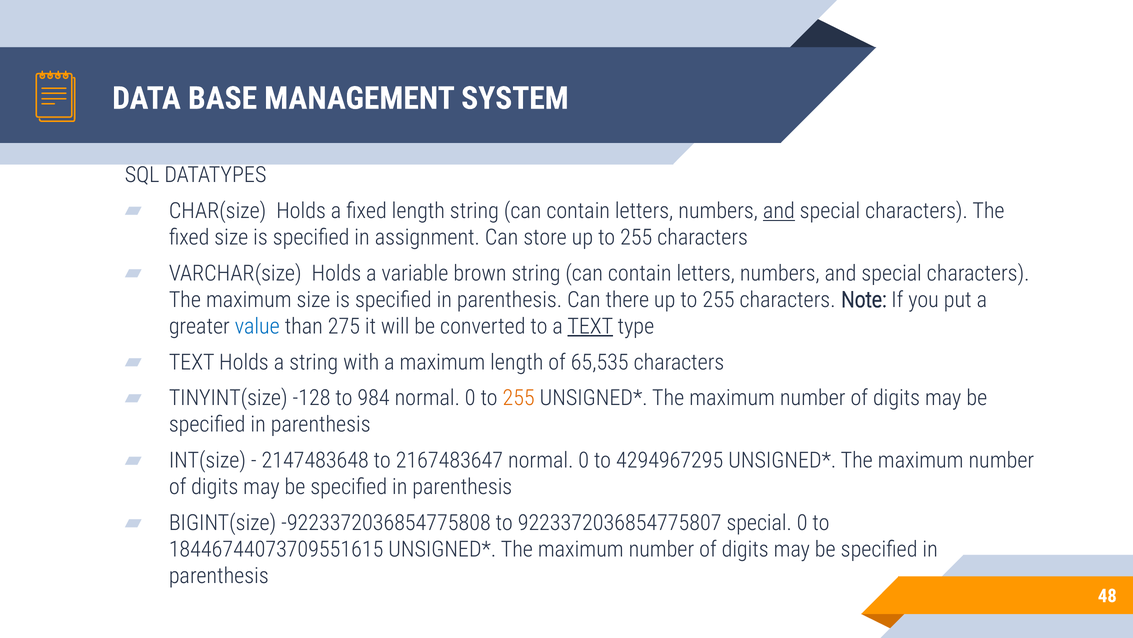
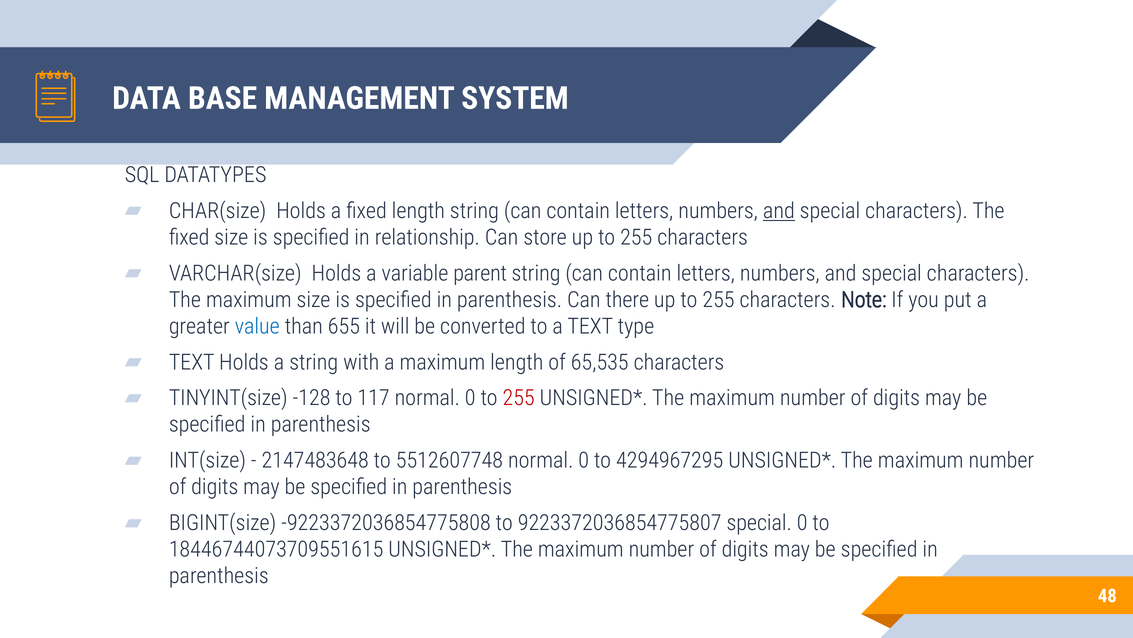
assignment: assignment -> relationship (427, 237)
brown: brown -> parent (480, 273)
275: 275 -> 655 (344, 326)
TEXT underline: present -> none (590, 326)
984: 984 -> 117 (374, 398)
255 colour: orange -> red (519, 398)
2167483647: 2167483647 -> 5512607748 (449, 460)
